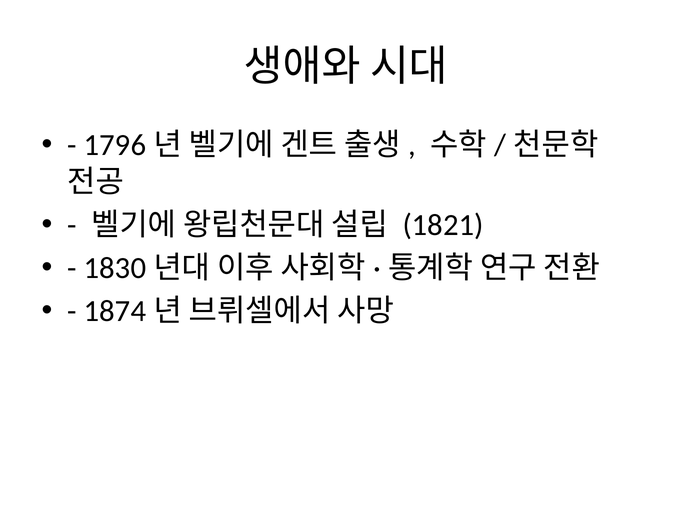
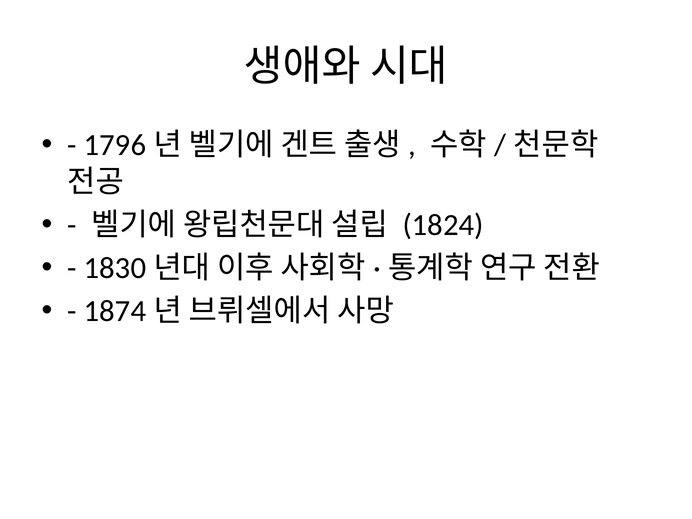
1821: 1821 -> 1824 (443, 225)
